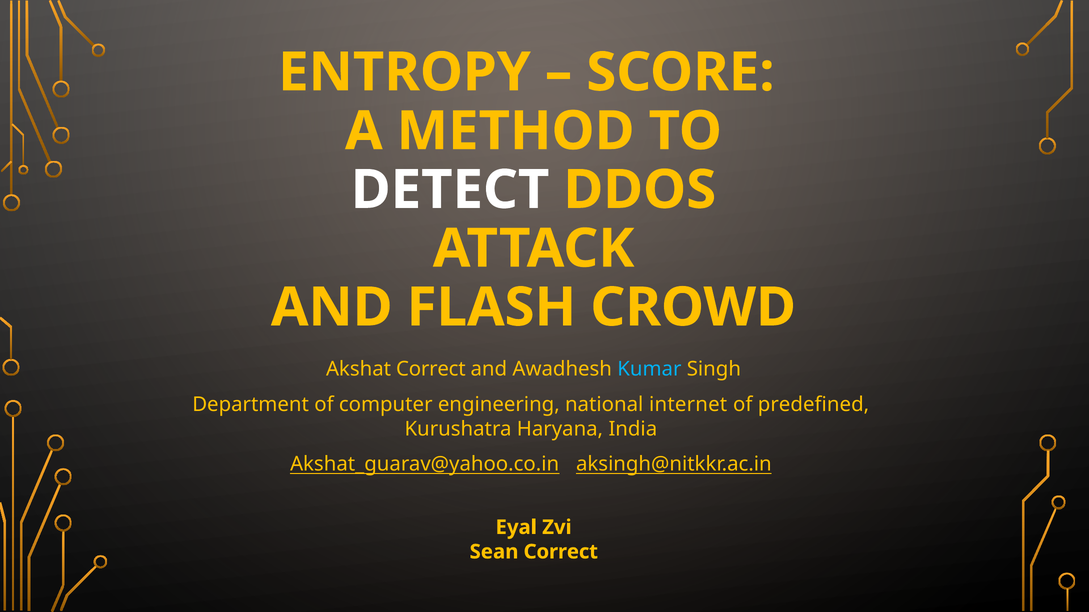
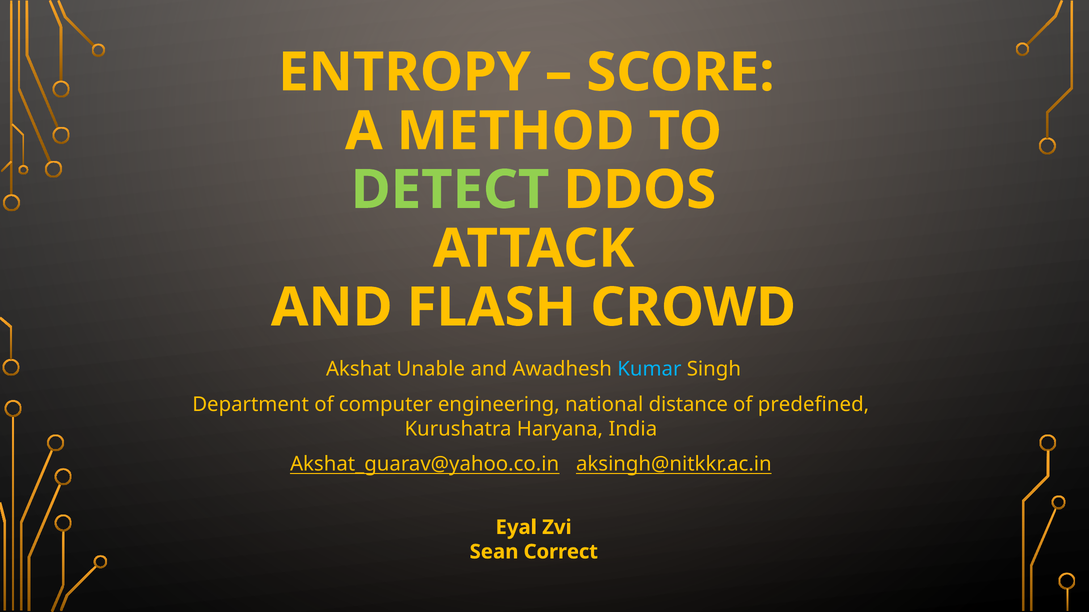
DETECT colour: white -> light green (450, 190)
Akshat Correct: Correct -> Unable (431, 369)
internet: internet -> distance (688, 405)
